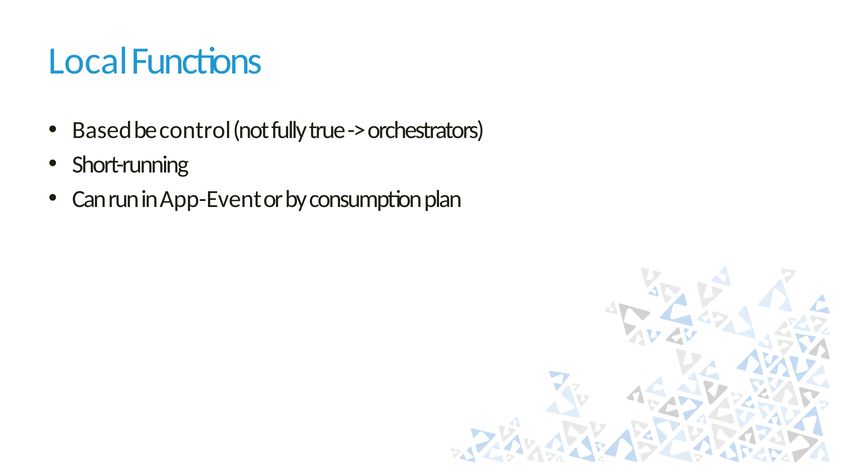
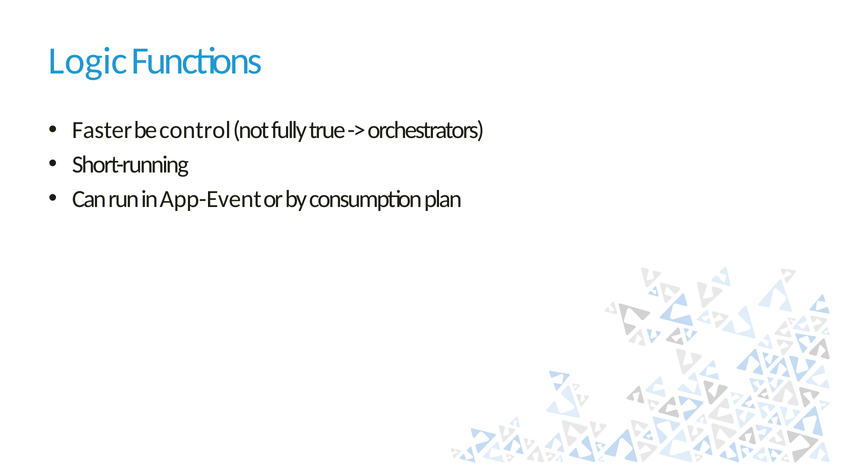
Local: Local -> Logic (88, 61)
Based: Based -> Faster (102, 130)
